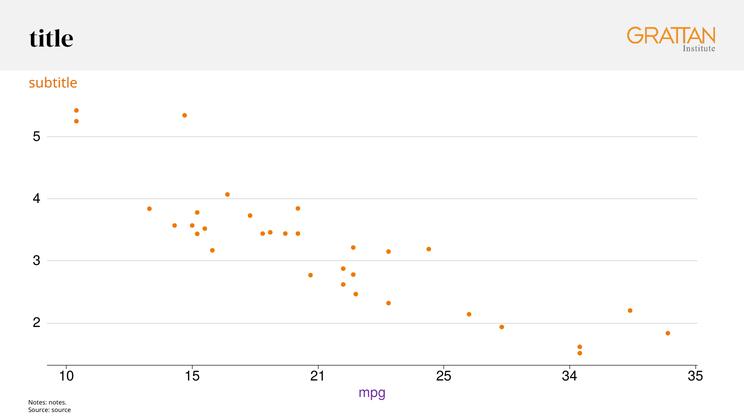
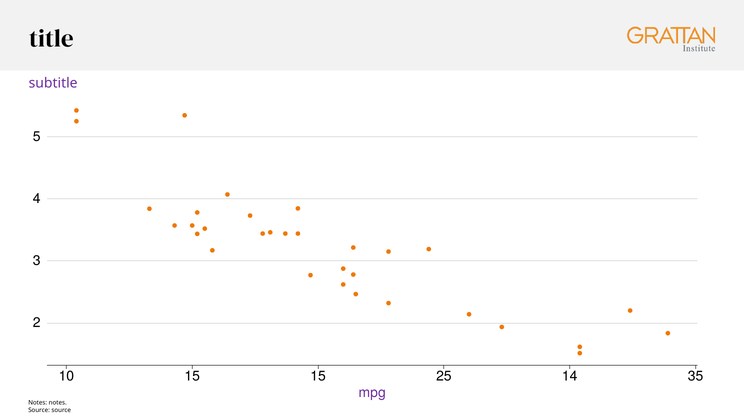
subtitle colour: orange -> purple (53, 83)
15 21: 21 -> 15 (318, 376)
34: 34 -> 14 (570, 376)
